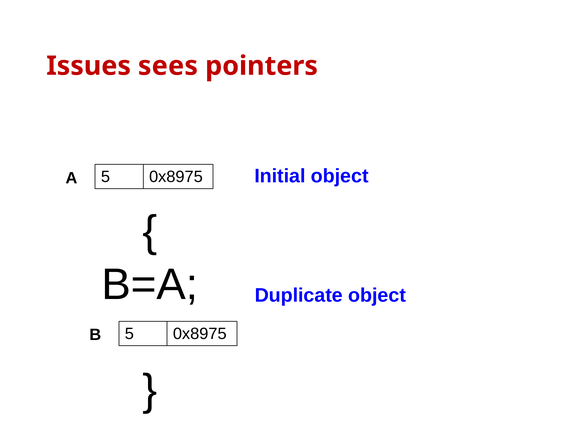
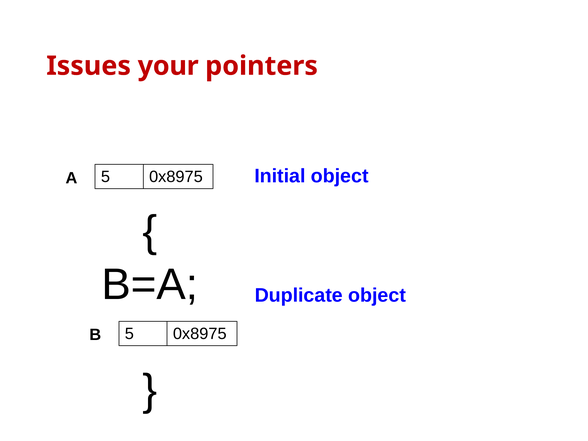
sees: sees -> your (168, 66)
